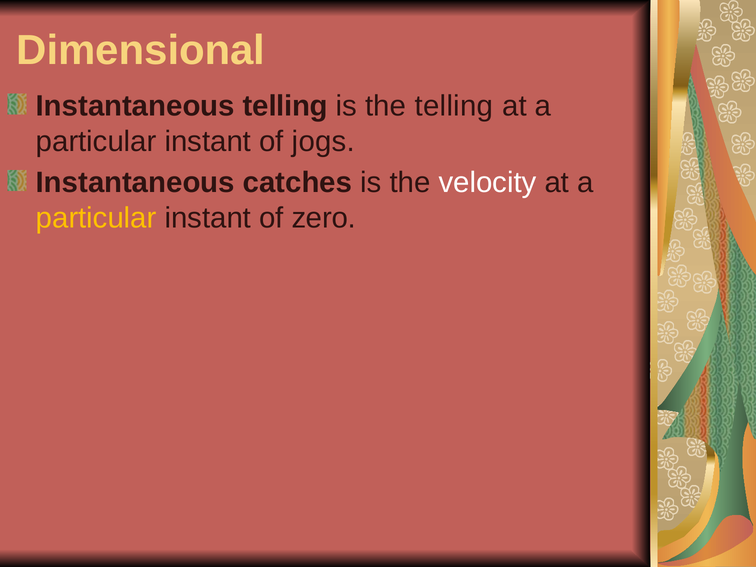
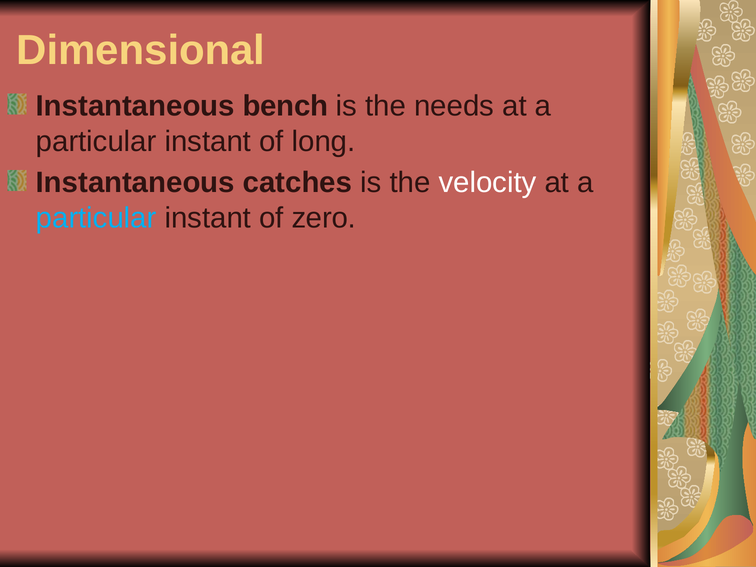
Instantaneous telling: telling -> bench (285, 106)
the telling: telling -> needs (454, 106)
jogs: jogs -> long (323, 141)
particular colour: yellow -> light blue (96, 218)
